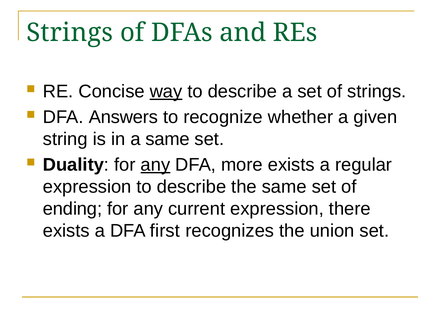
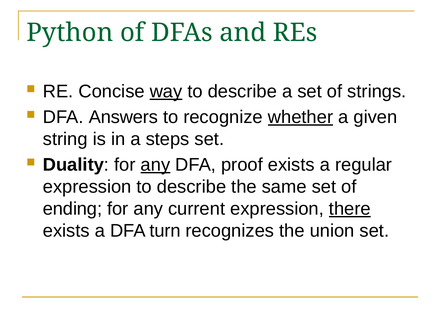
Strings: Strings -> Python (70, 33)
whether underline: none -> present (301, 117)
a same: same -> steps (168, 139)
more: more -> proof (242, 165)
there underline: none -> present (350, 209)
first: first -> turn (165, 231)
